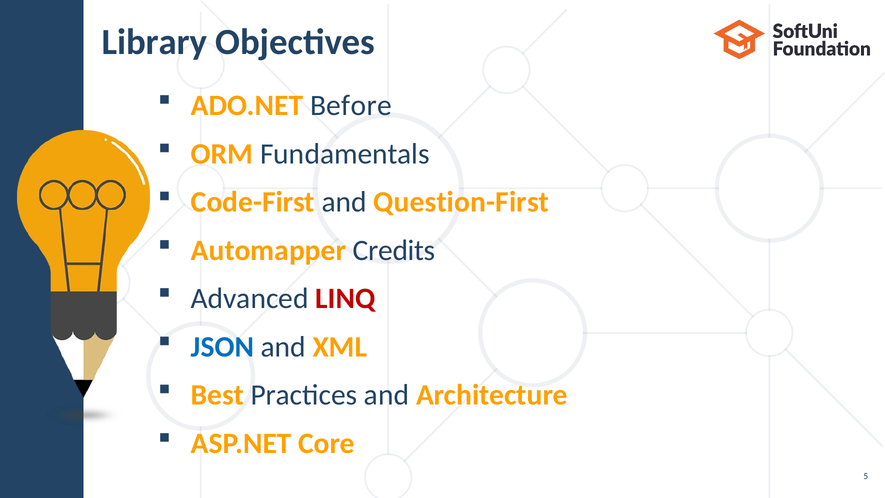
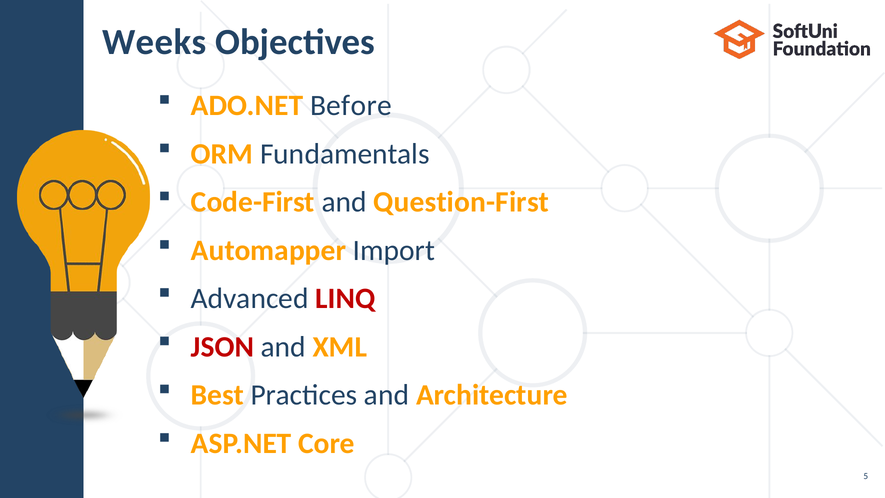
Library: Library -> Weeks (154, 42)
Credits: Credits -> Import (394, 250)
JSON colour: blue -> red (222, 347)
